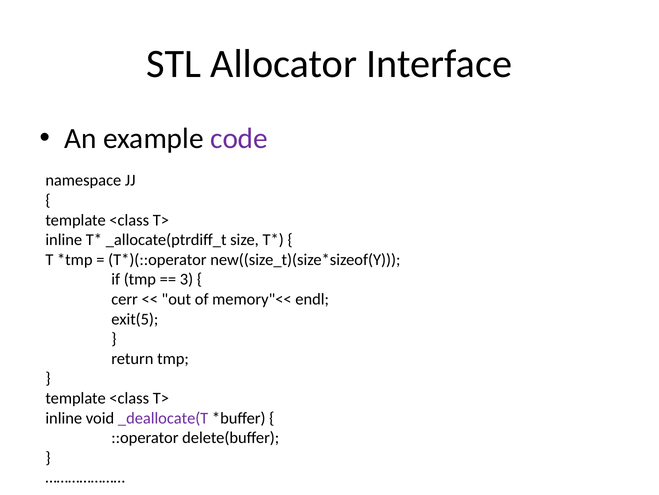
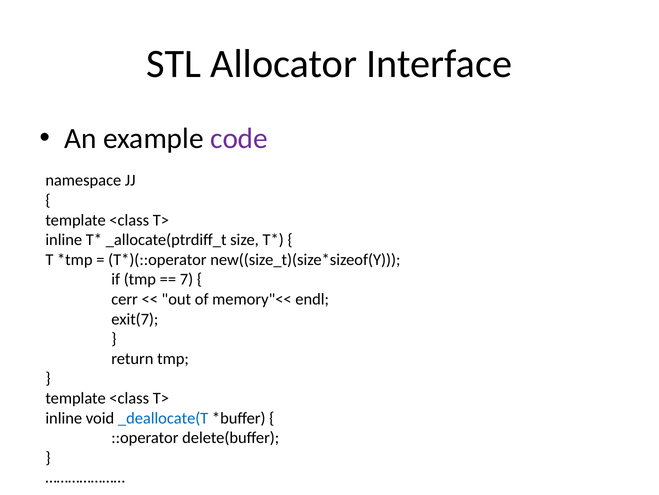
3: 3 -> 7 (186, 279)
exit(5: exit(5 -> exit(7 (135, 319)
_deallocate(T colour: purple -> blue (163, 417)
